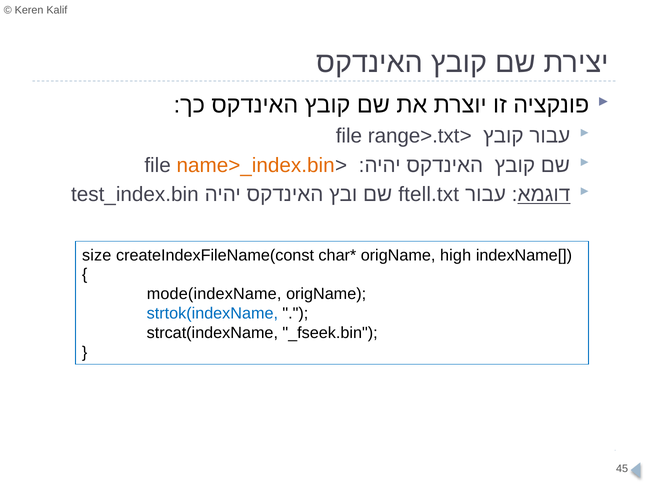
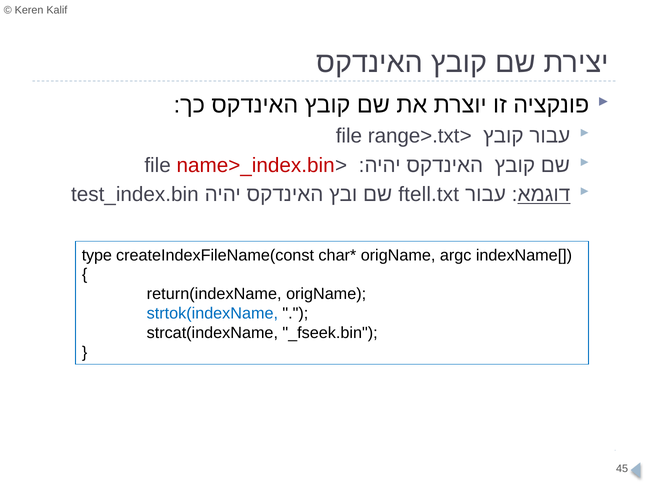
name>_index.bin colour: orange -> red (256, 165)
size: size -> type (97, 255)
high: high -> argc (456, 255)
mode(indexName: mode(indexName -> return(indexName (214, 294)
